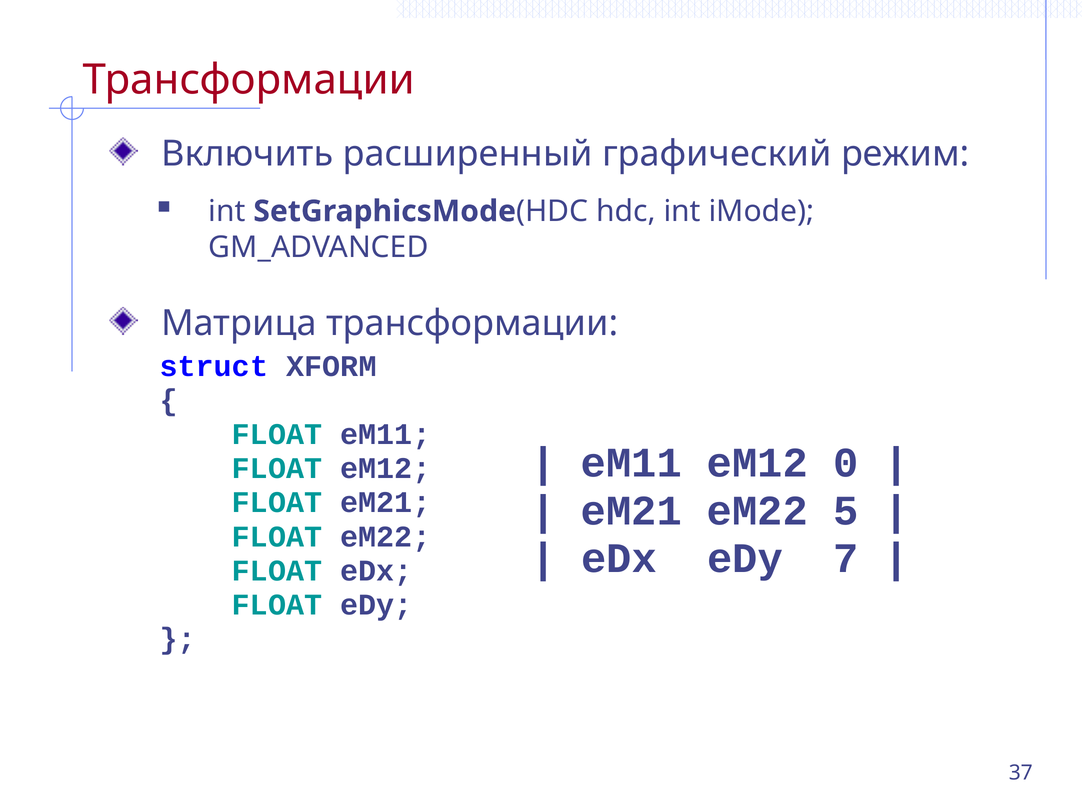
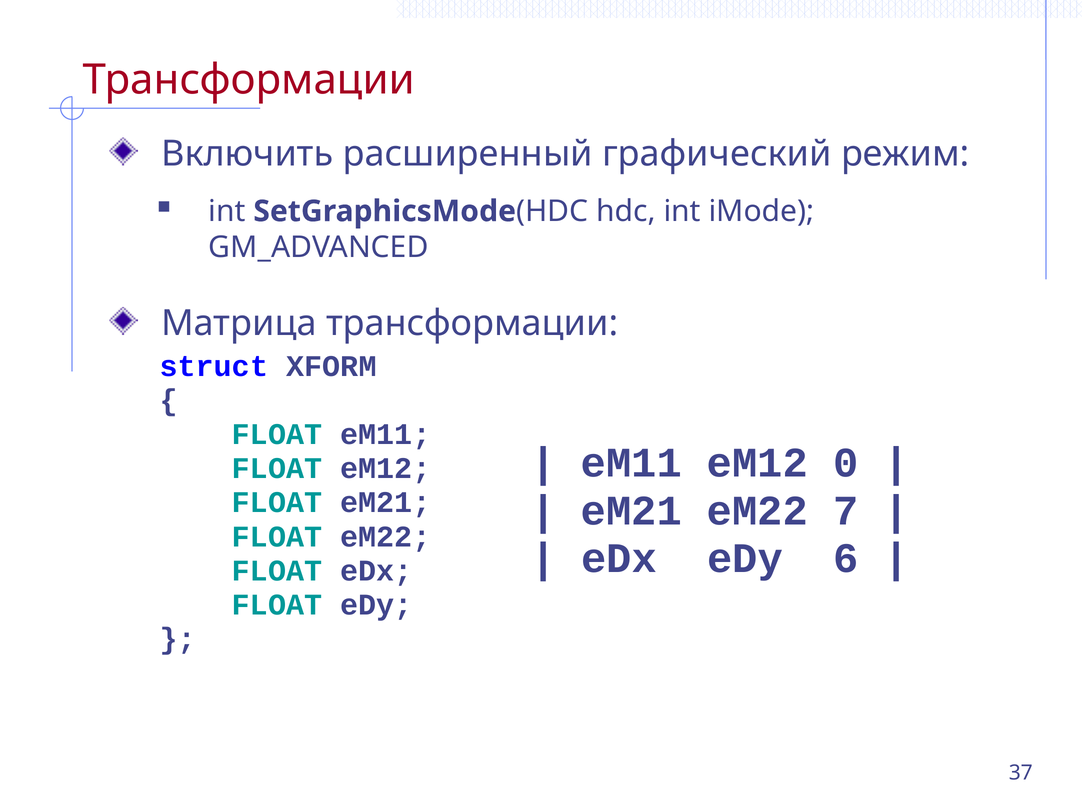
5: 5 -> 7 (846, 511)
7: 7 -> 6 (846, 559)
